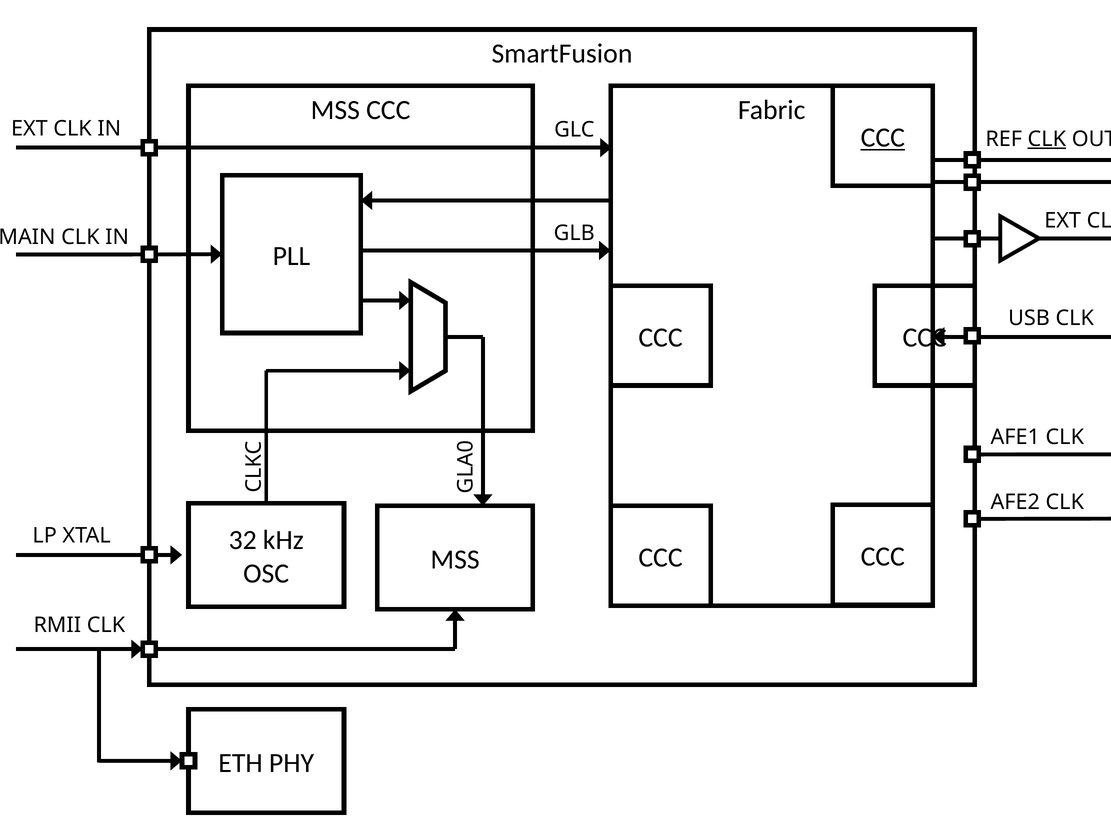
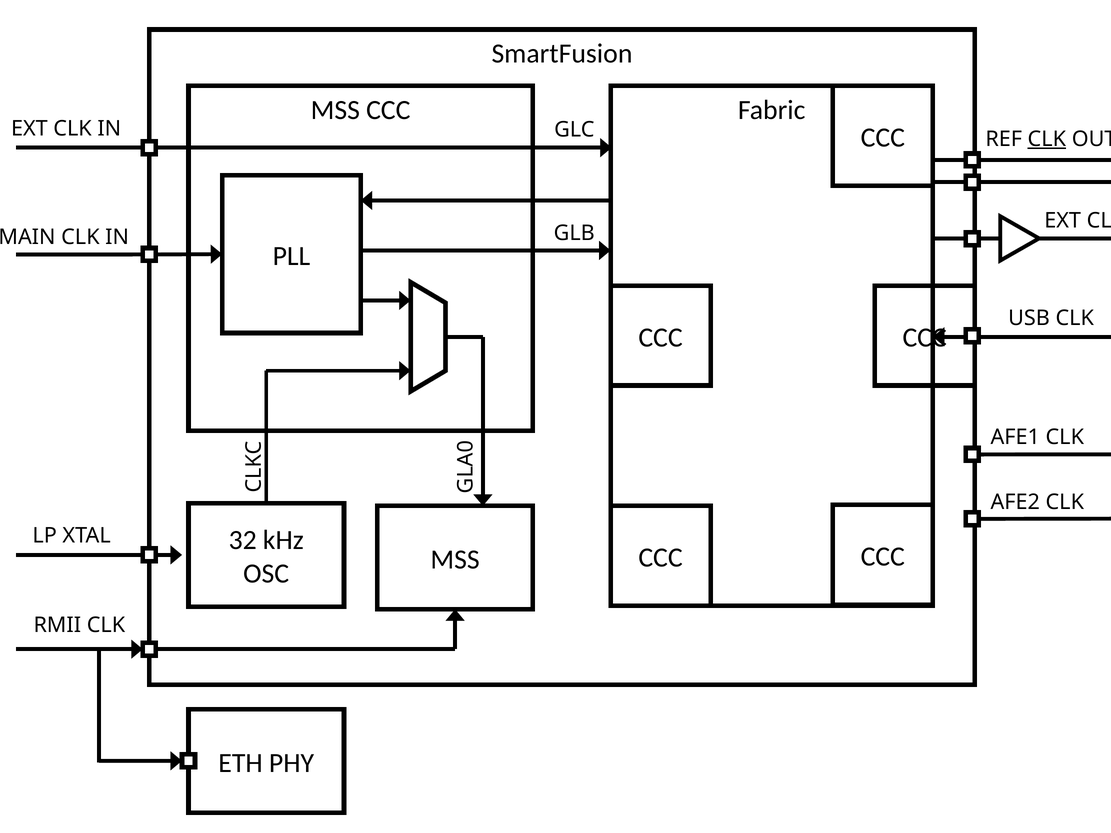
CCC underline: present -> none (883, 138)
